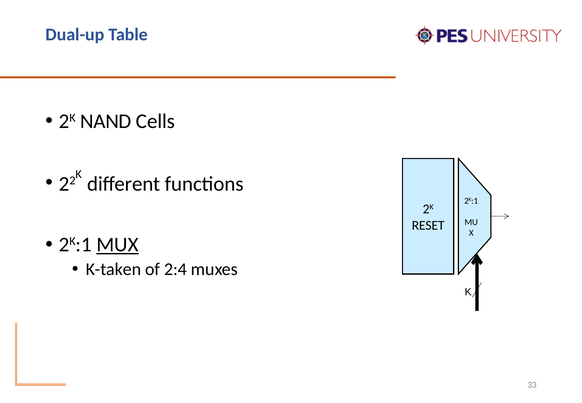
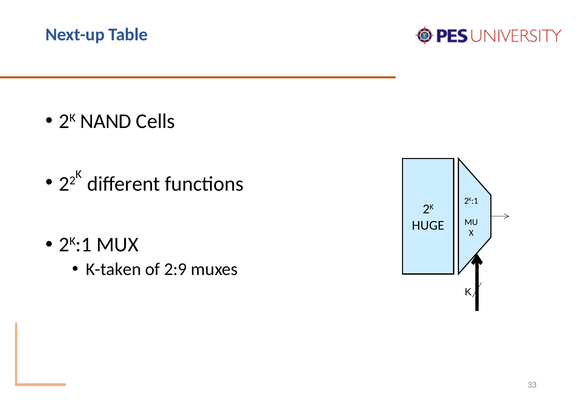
Dual-up: Dual-up -> Next-up (75, 35)
RESET: RESET -> HUGE (428, 225)
MUX underline: present -> none (118, 245)
2:4: 2:4 -> 2:9 (175, 269)
